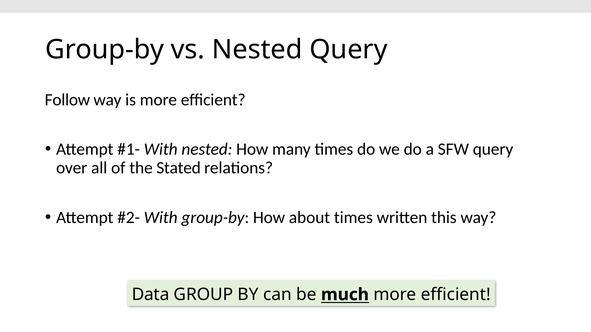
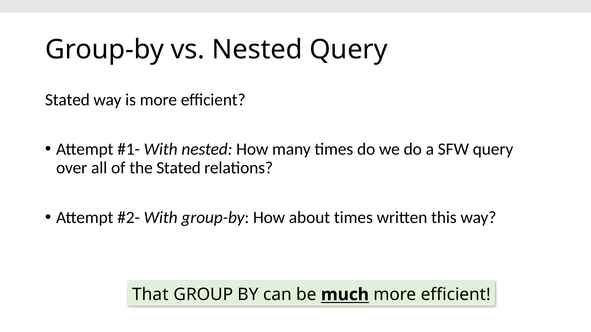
Follow: Follow -> Stated (67, 100)
Data: Data -> That (150, 295)
